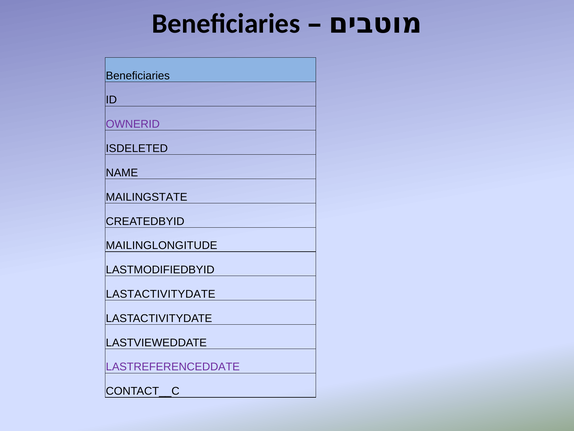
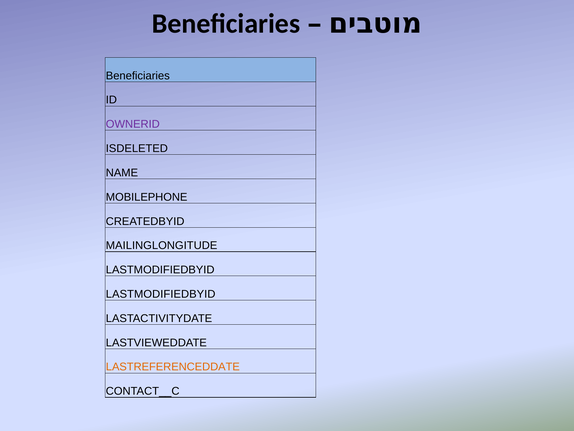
MAILINGSTATE: MAILINGSTATE -> MOBILEPHONE (147, 197)
LASTACTIVITYDATE: LASTACTIVITYDATE -> LASTMODIFIEDBYID (161, 294)
LASTREFERENCEDDATE colour: purple -> orange (173, 367)
